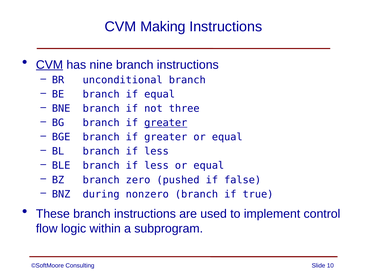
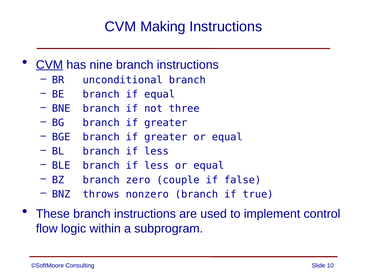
greater underline: present -> none (166, 123)
pushed: pushed -> couple (178, 180)
during: during -> throws (101, 194)
